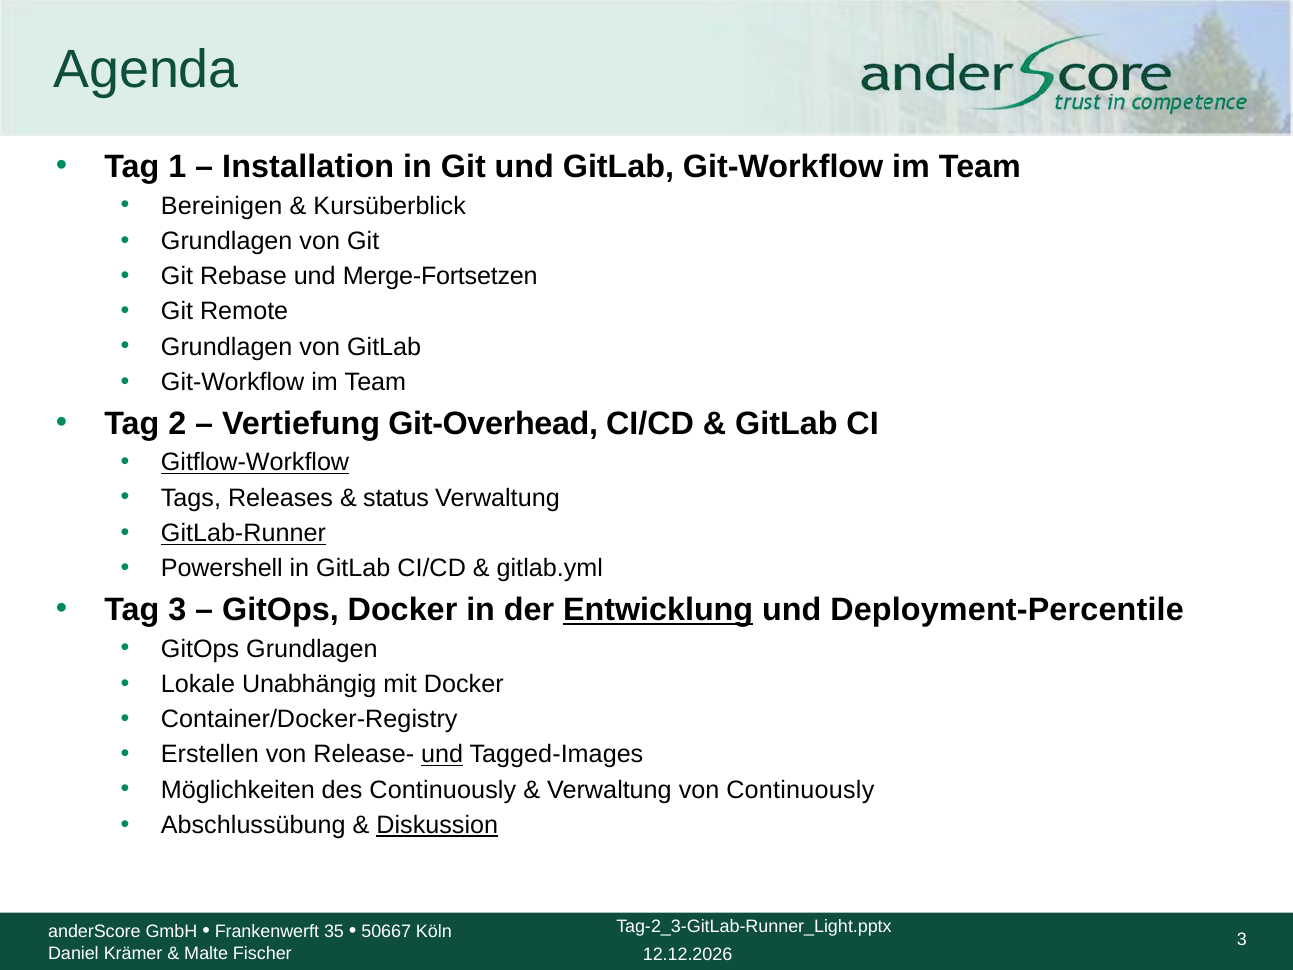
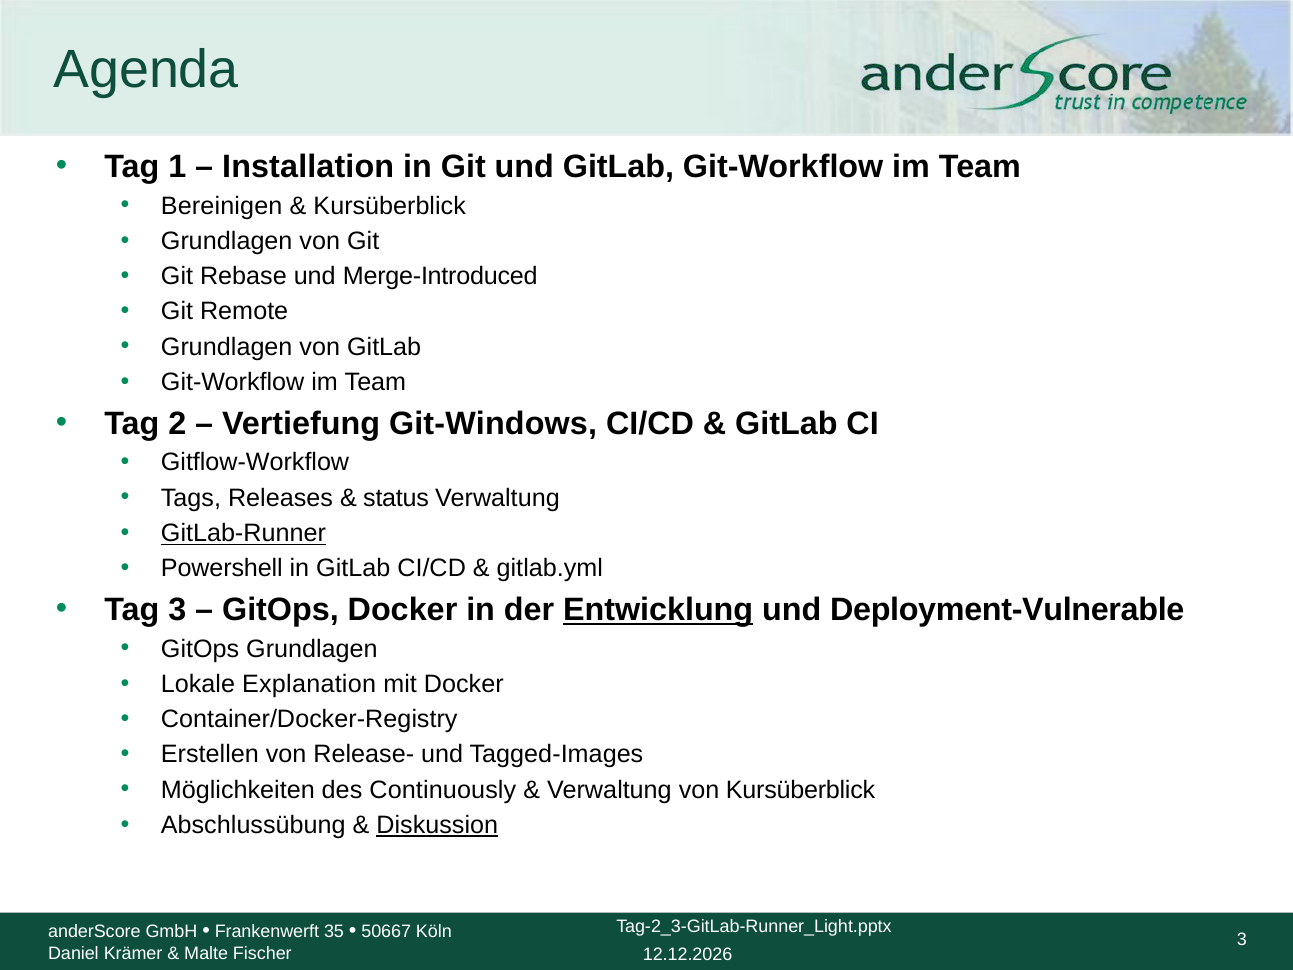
Merge-Fortsetzen: Merge-Fortsetzen -> Merge-Introduced (440, 276)
Git-Overhead: Git-Overhead -> Git-Windows (493, 424)
Gitflow-Workflow underline: present -> none (255, 463)
Deployment-Percentile: Deployment-Percentile -> Deployment-Vulnerable (1007, 610)
Unabhängig: Unabhängig -> Explanation (309, 684)
und underline: present -> none (442, 754)
von Continuously: Continuously -> Kursüberblick (801, 790)
